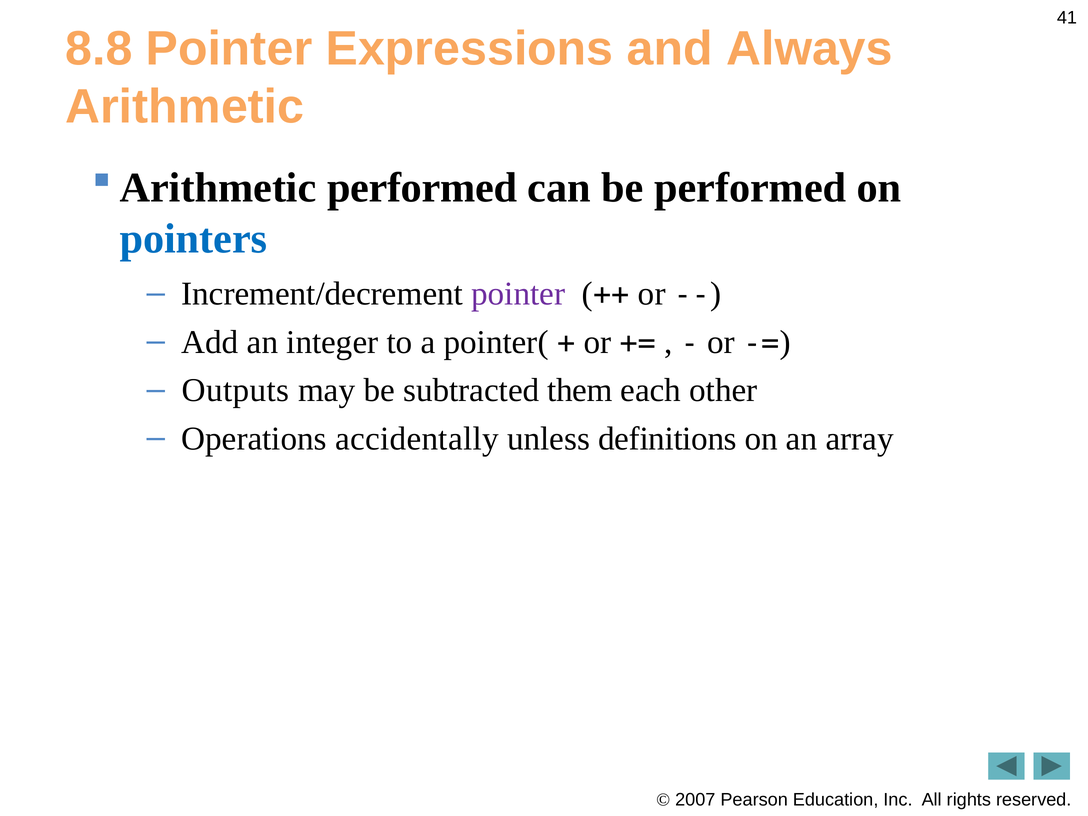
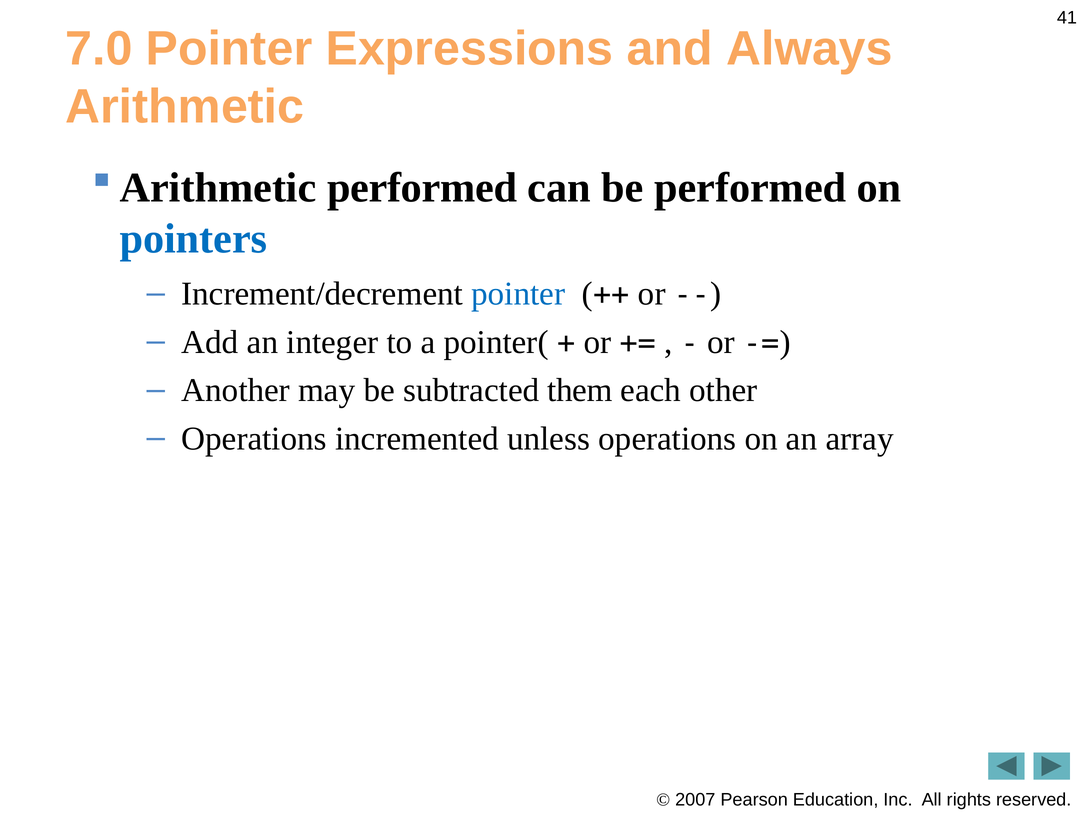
8.8: 8.8 -> 7.0 (99, 49)
pointer colour: purple -> blue (518, 294)
Outputs: Outputs -> Another (236, 390)
accidentally: accidentally -> incremented (417, 439)
unless definitions: definitions -> operations (667, 439)
